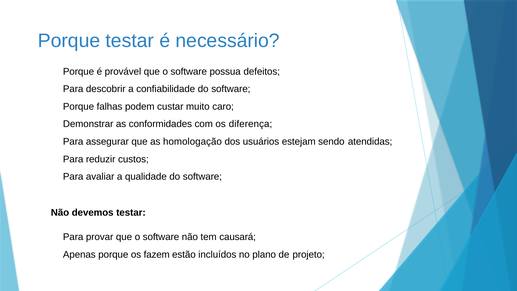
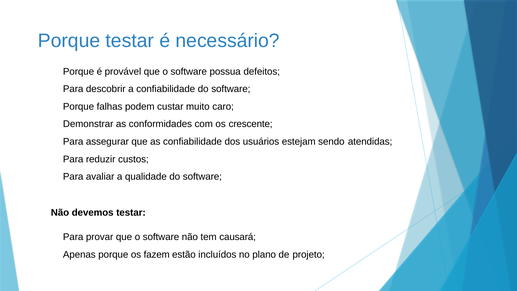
diferença: diferença -> crescente (251, 124)
as homologação: homologação -> confiabilidade (193, 142)
